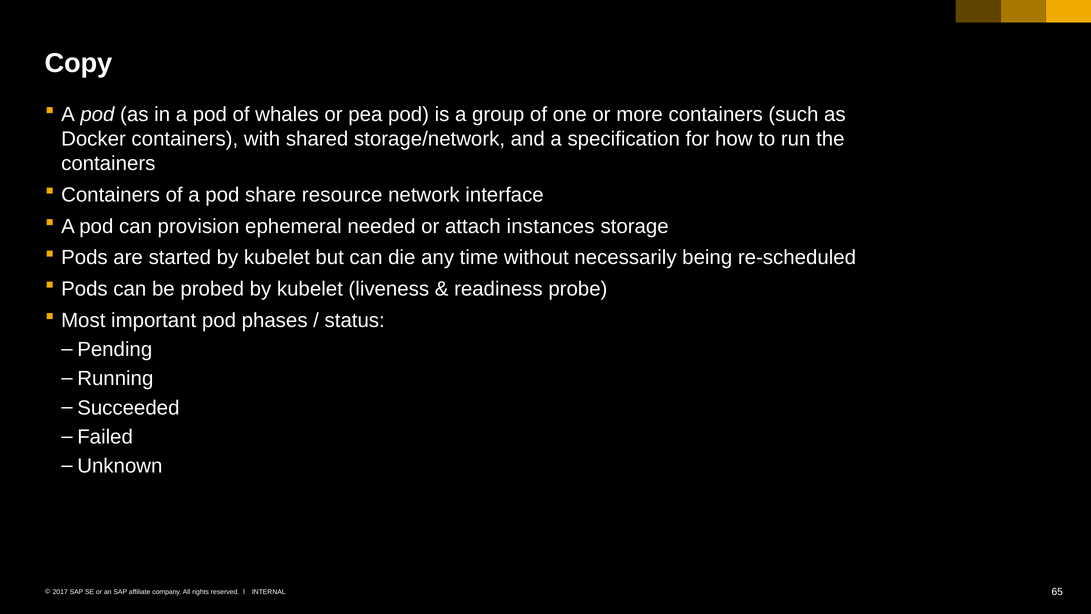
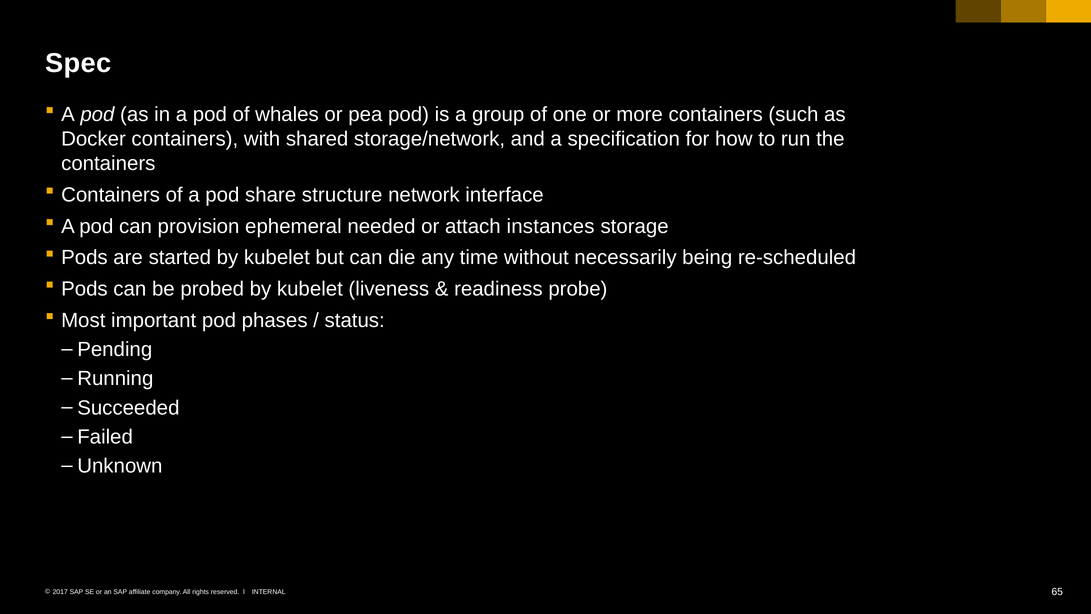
Copy: Copy -> Spec (78, 63)
resource: resource -> structure (342, 195)
